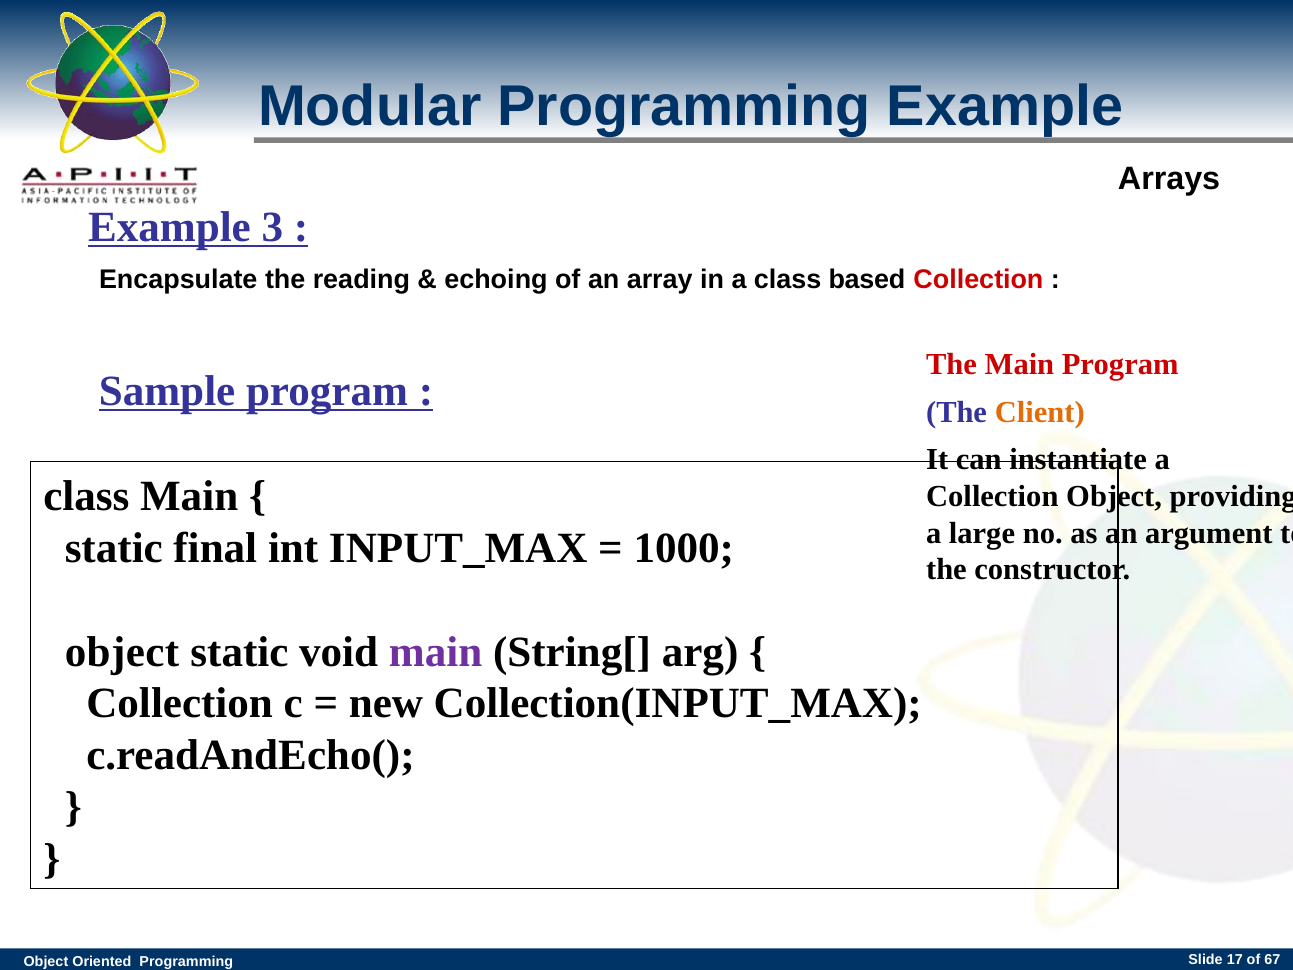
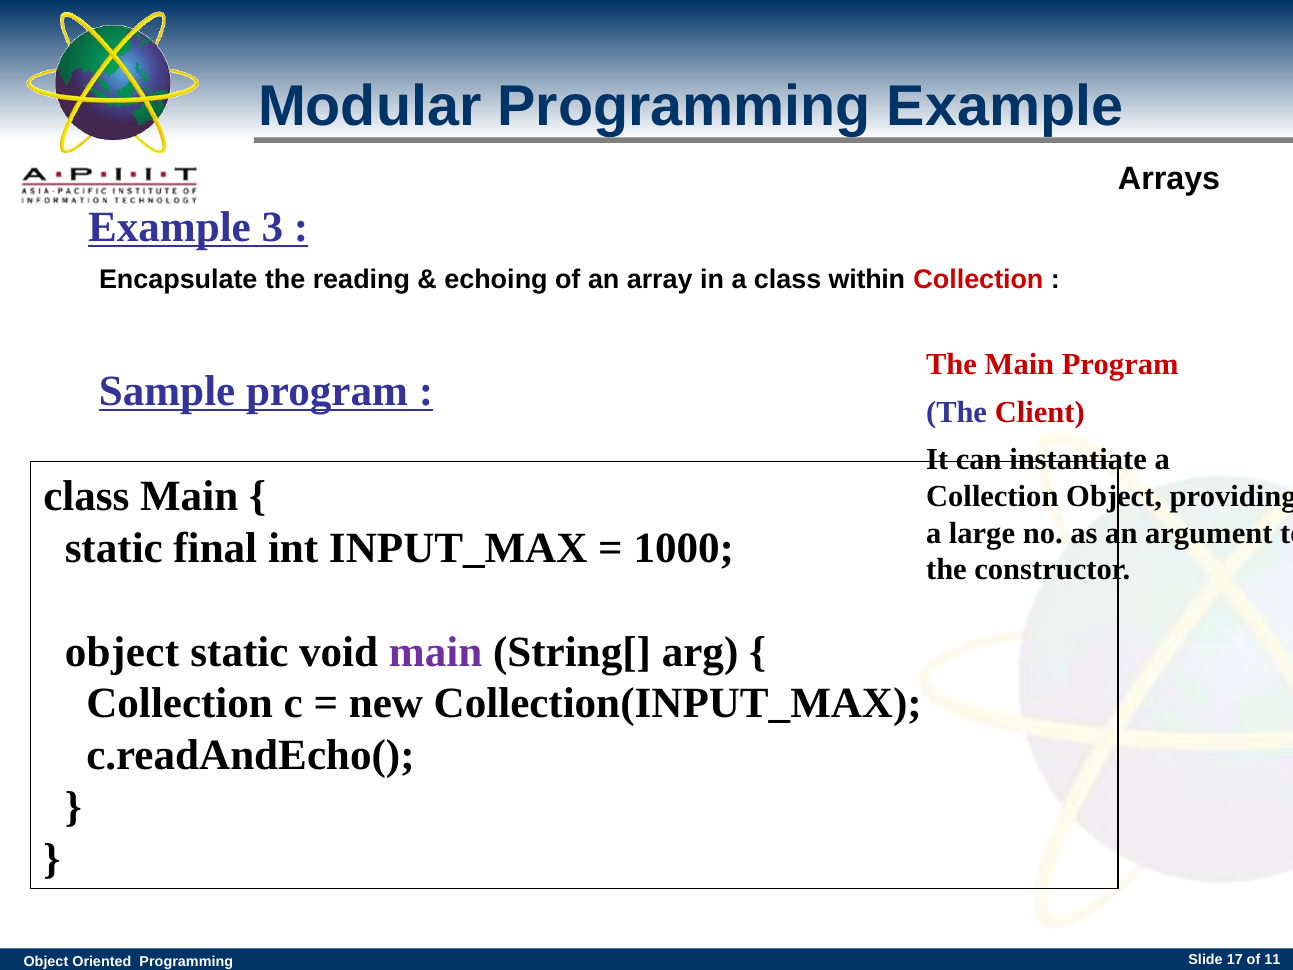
based: based -> within (867, 279)
Client colour: orange -> red (1040, 412)
67: 67 -> 11 (1272, 960)
